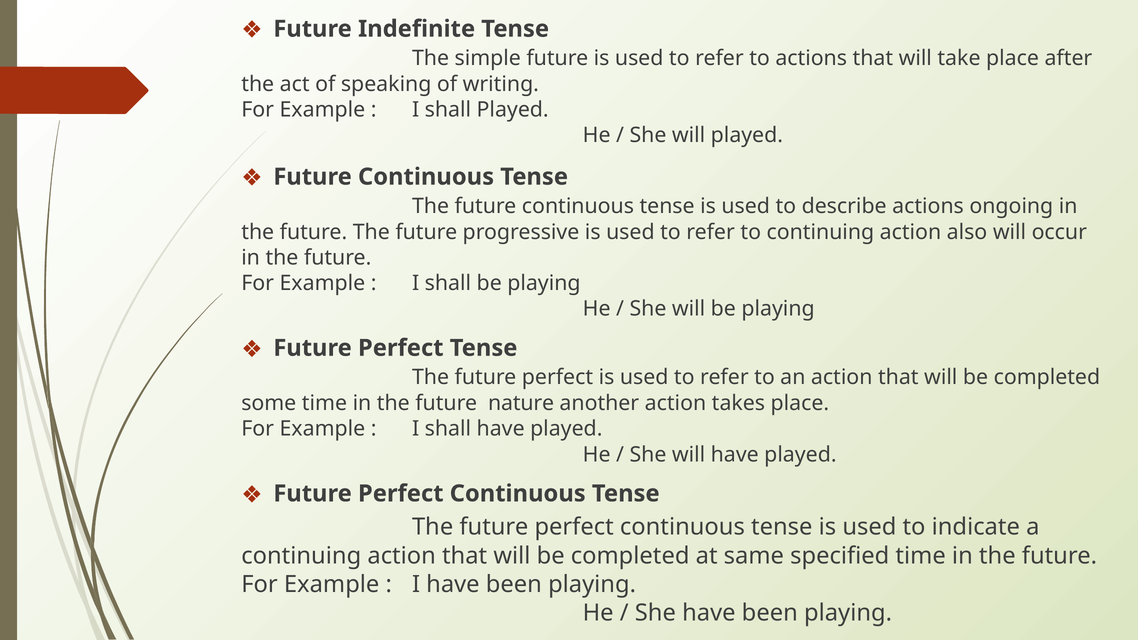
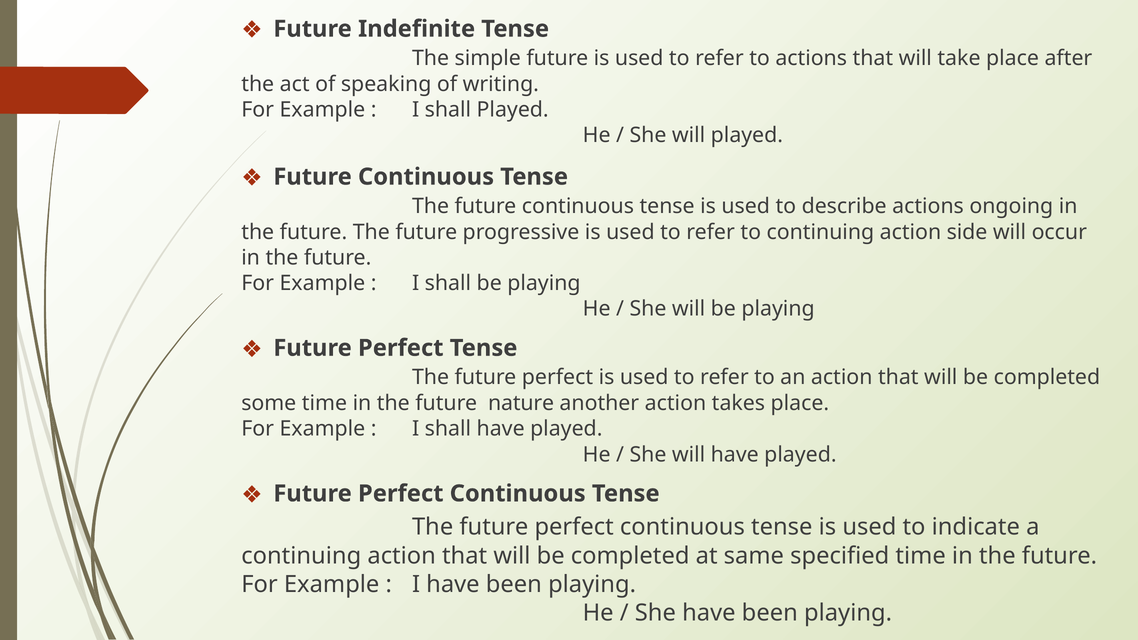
also: also -> side (967, 232)
